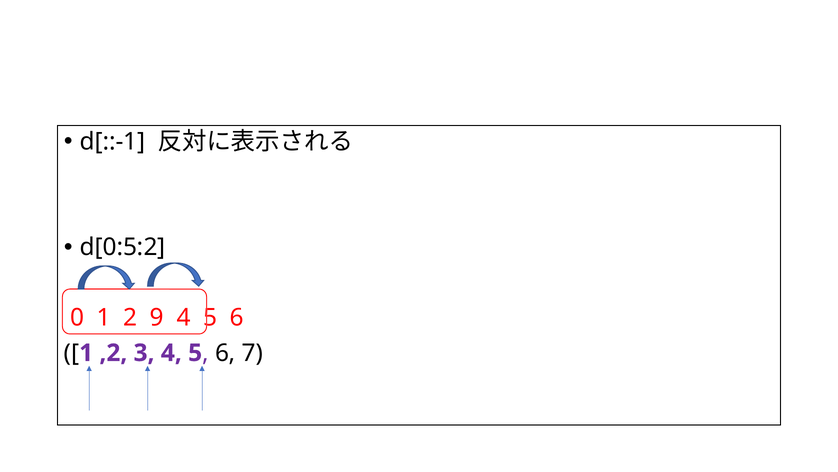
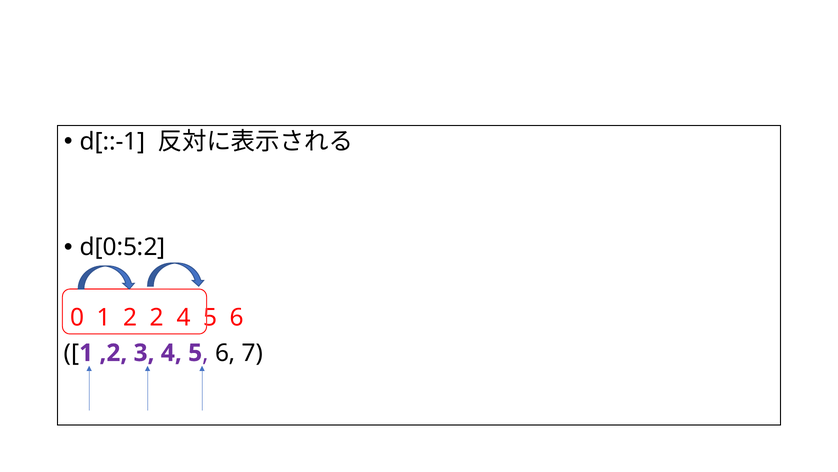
2 9: 9 -> 2 (157, 317)
